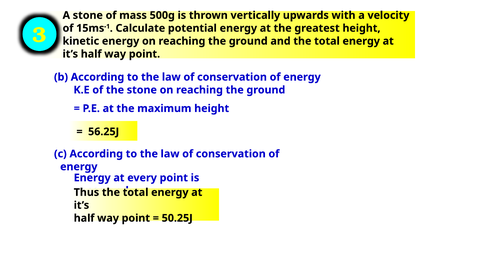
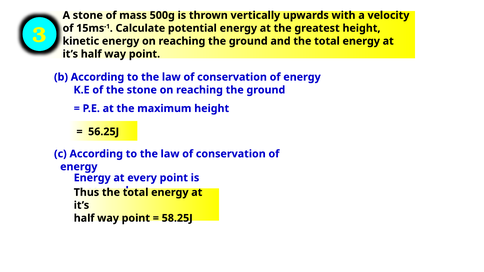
50.25J: 50.25J -> 58.25J (177, 218)
